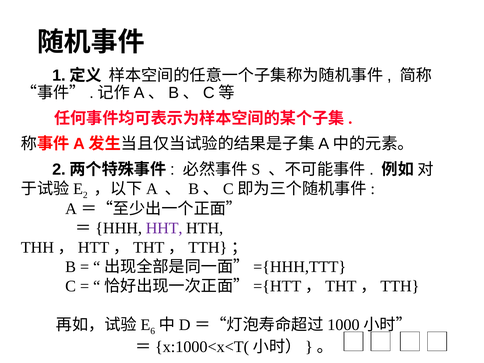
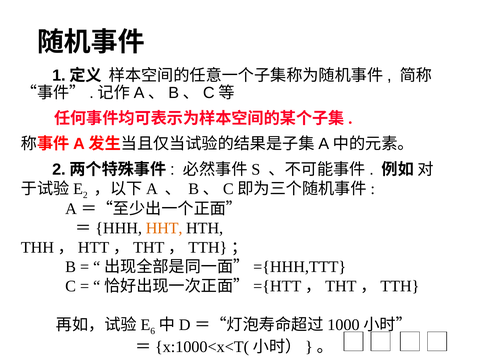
HHT colour: purple -> orange (164, 228)
